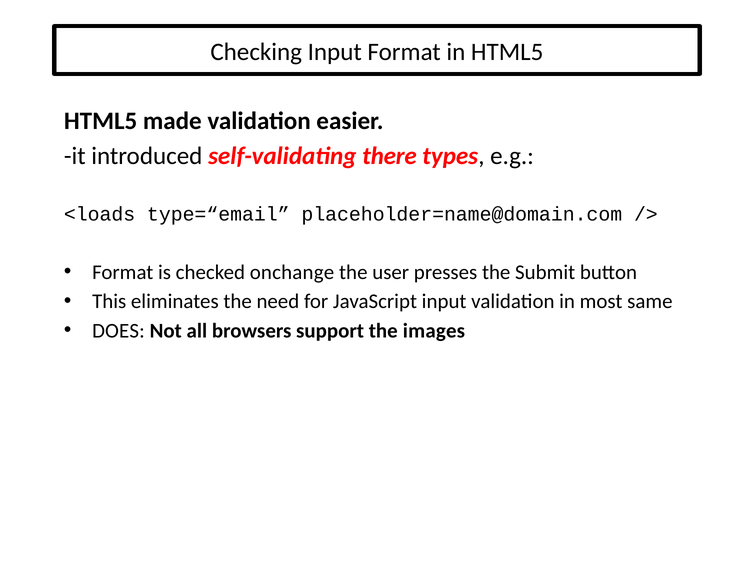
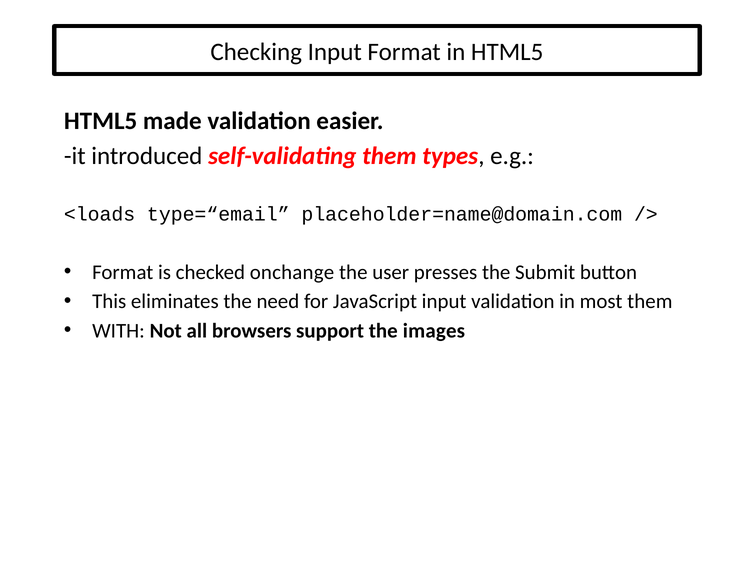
self-validating there: there -> them (389, 156)
most same: same -> them (650, 301)
DOES: DOES -> WITH (118, 331)
